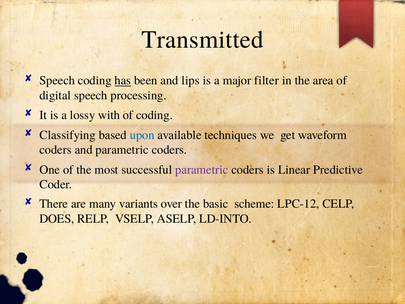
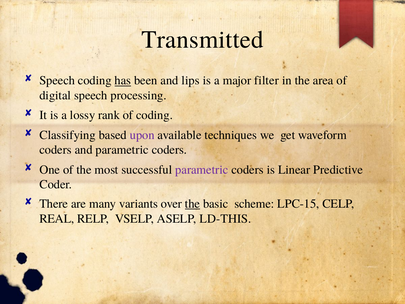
with: with -> rank (109, 115)
upon colour: blue -> purple (142, 135)
the underline: none -> present (193, 204)
LPC-12: LPC-12 -> LPC-15 (298, 204)
DOES: DOES -> REAL (57, 218)
LD-INTO: LD-INTO -> LD-THIS (225, 218)
